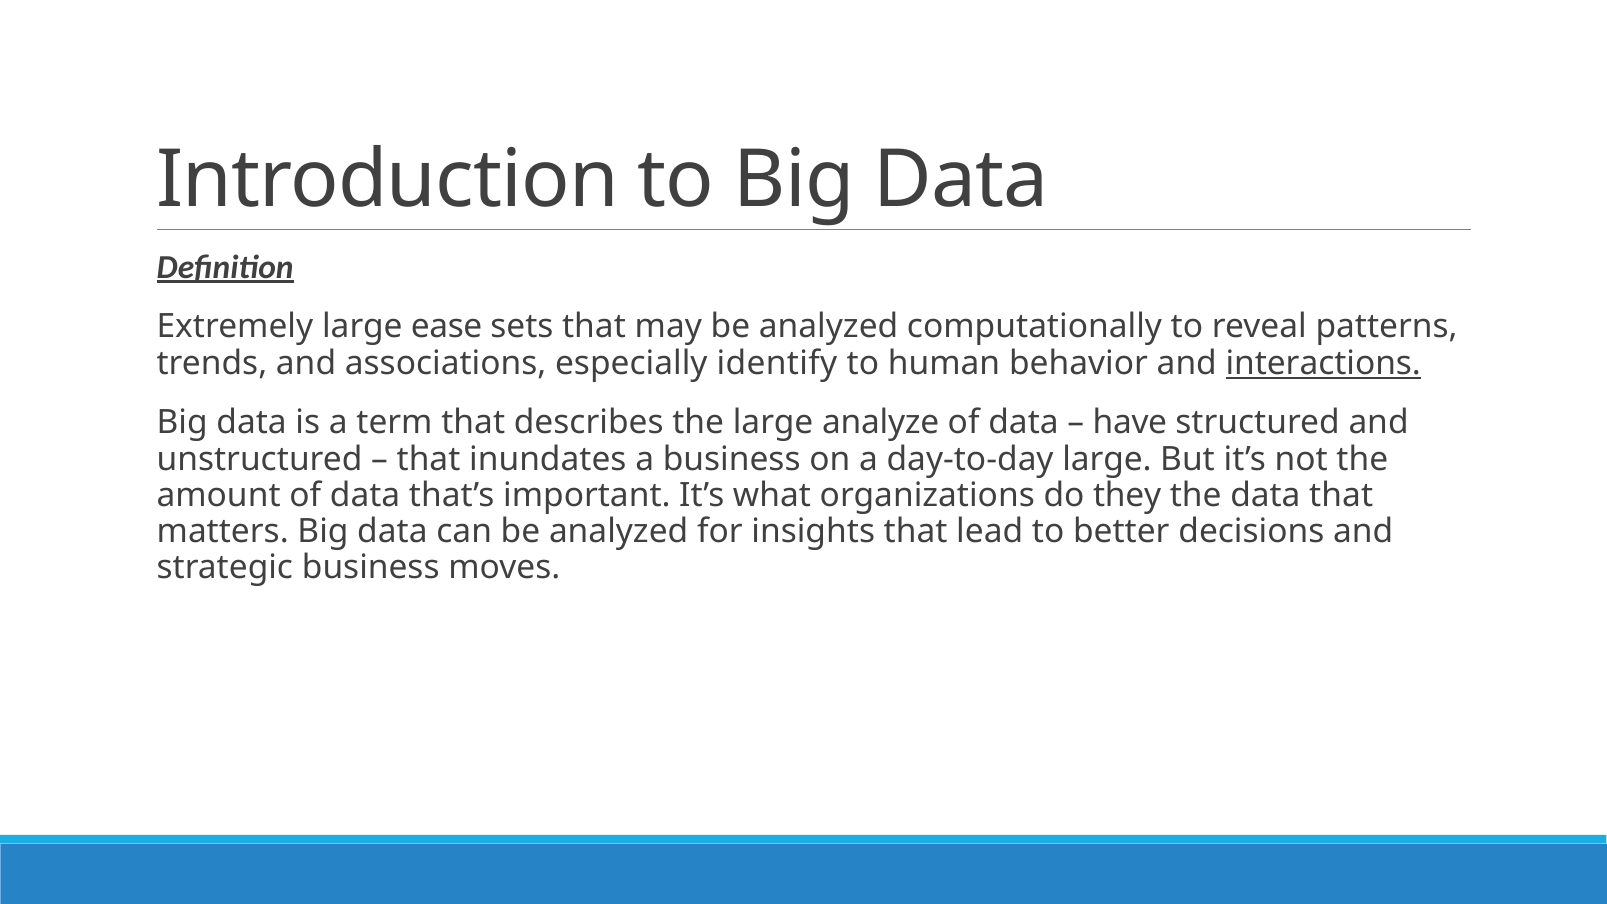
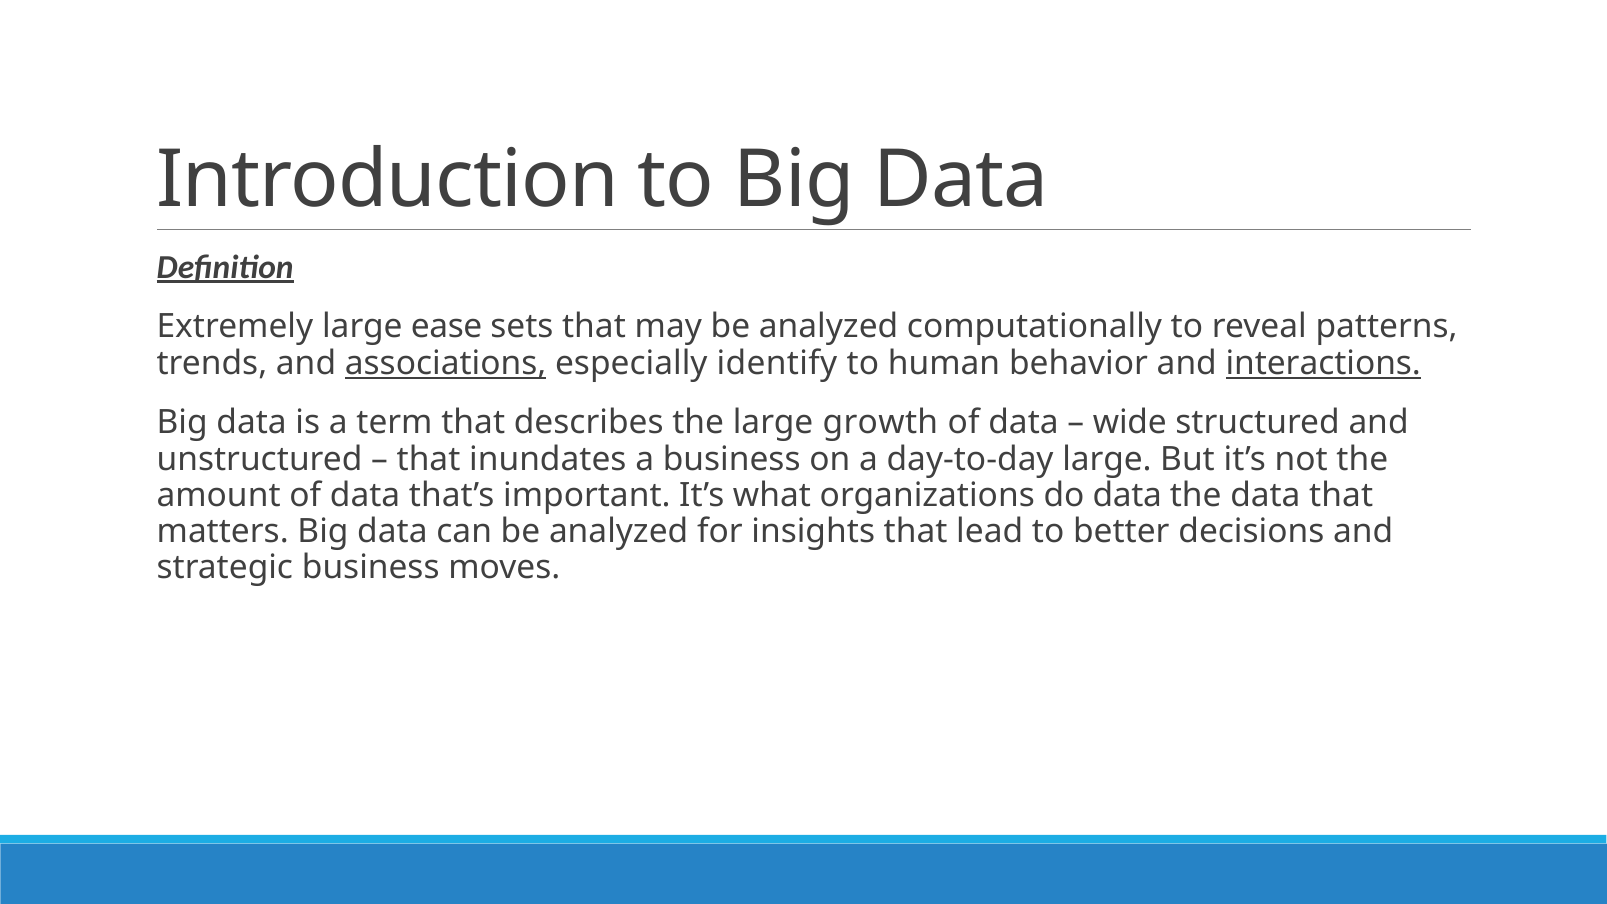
associations underline: none -> present (446, 363)
analyze: analyze -> growth (880, 423)
have: have -> wide (1130, 423)
do they: they -> data (1127, 495)
